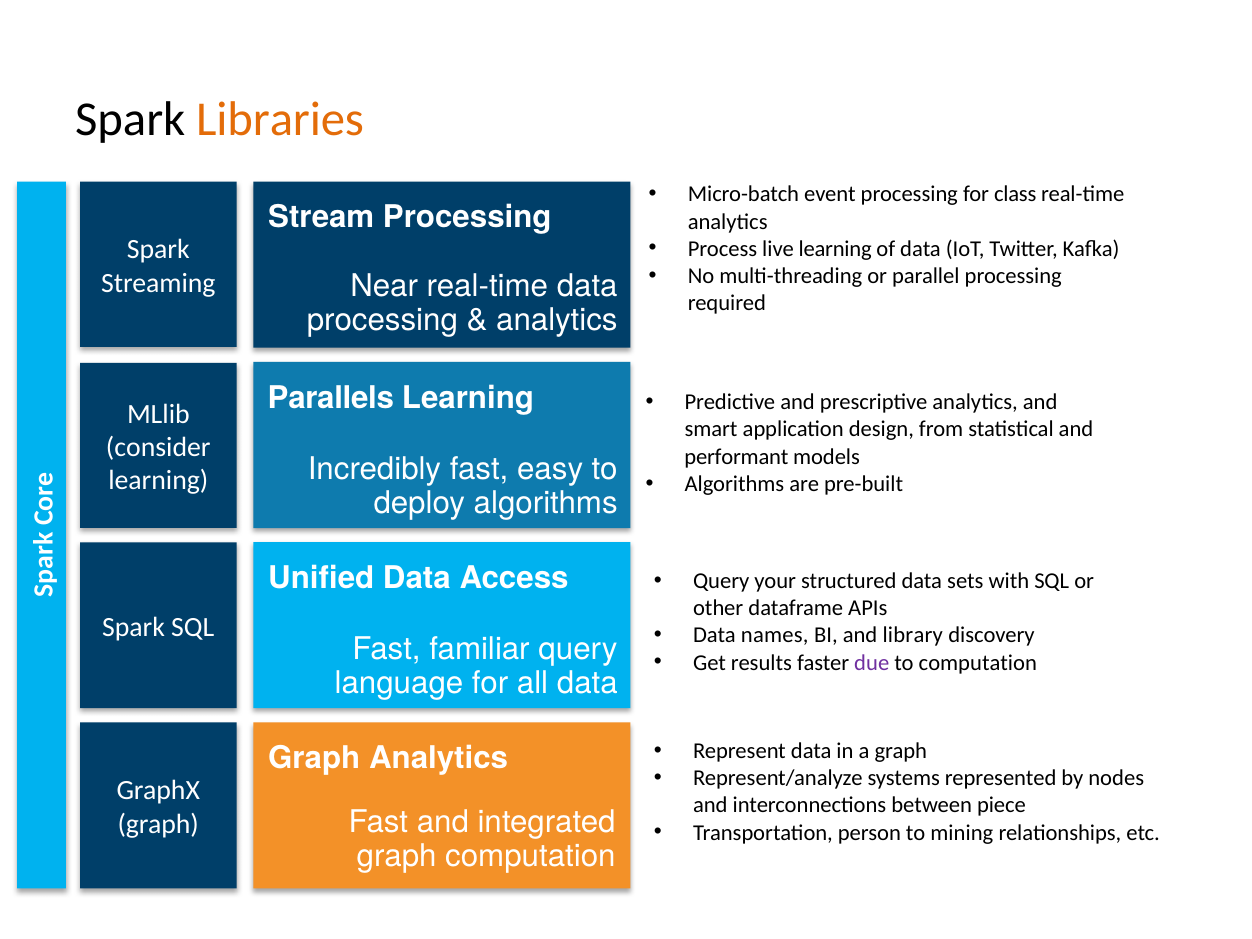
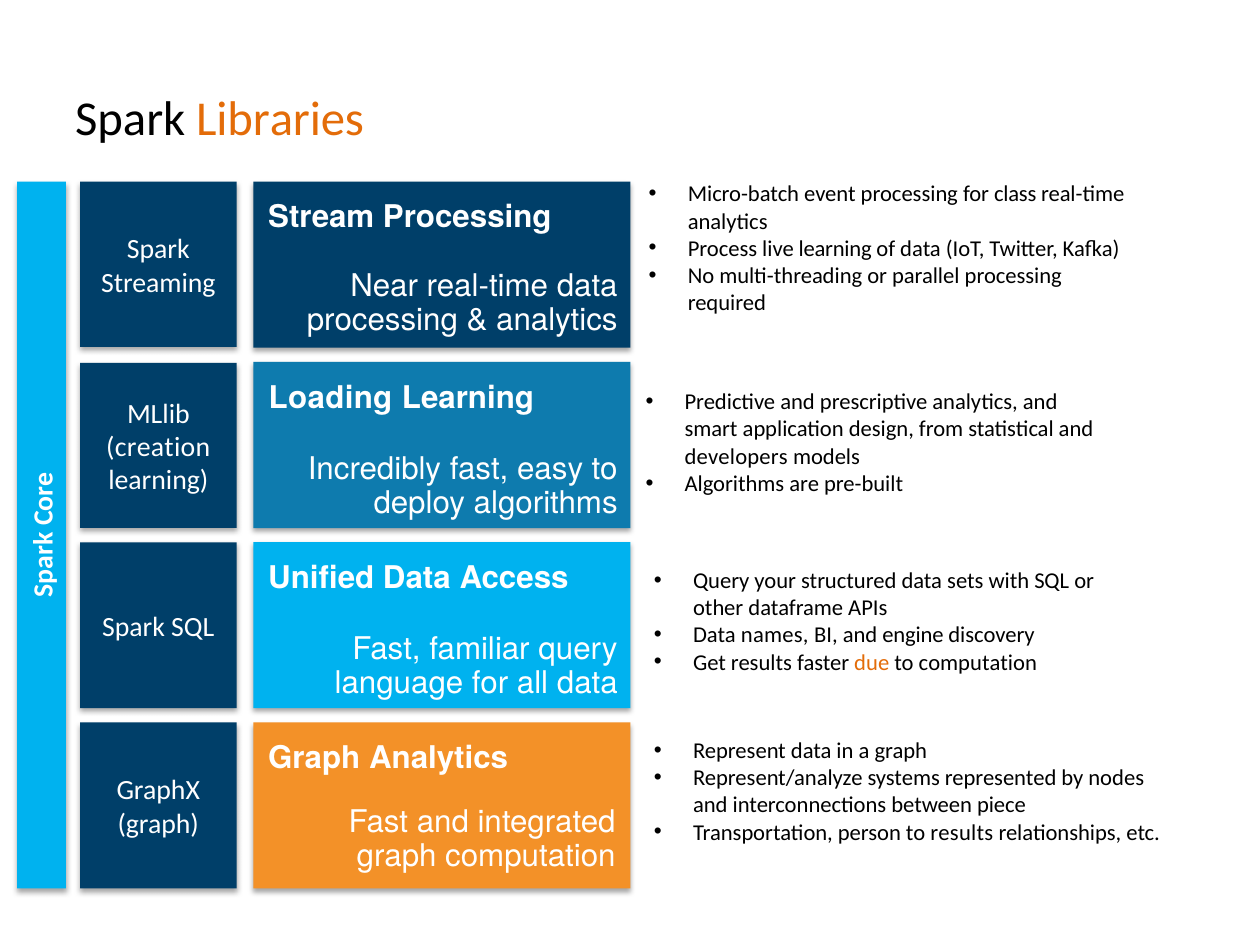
Parallels: Parallels -> Loading (331, 398)
consider: consider -> creation (158, 447)
performant: performant -> developers (736, 457)
library: library -> engine (913, 635)
due colour: purple -> orange (872, 663)
to mining: mining -> results (962, 833)
